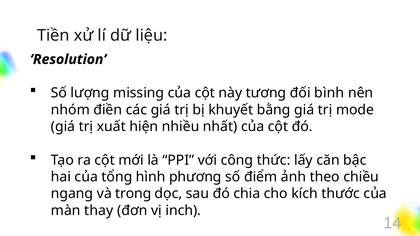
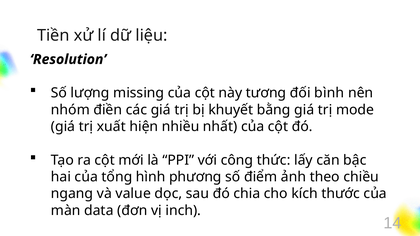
trong: trong -> value (133, 194)
thay: thay -> data (99, 211)
